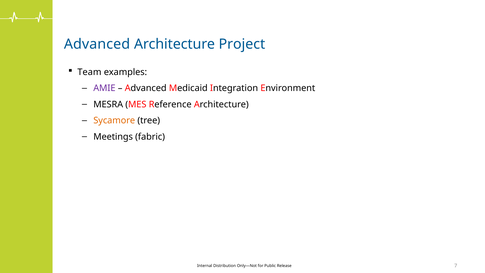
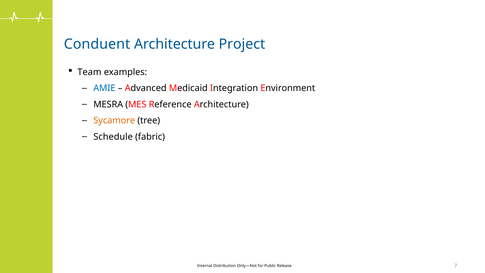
Advanced: Advanced -> Conduent (97, 44)
AMIE colour: purple -> blue (104, 88)
Meetings: Meetings -> Schedule (113, 137)
